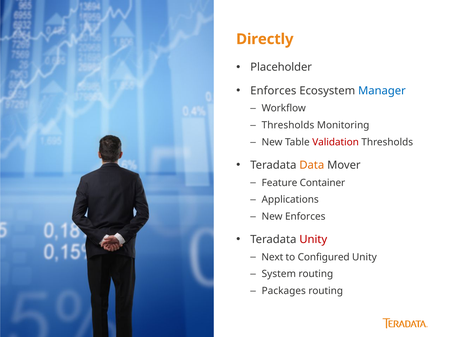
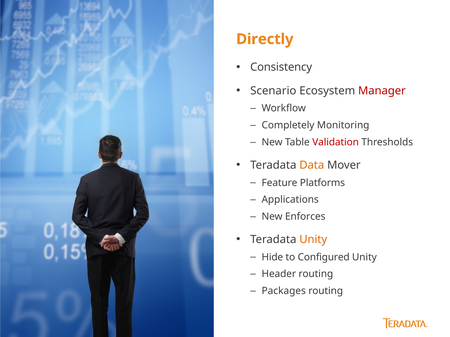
Placeholder: Placeholder -> Consistency (281, 67)
Enforces: Enforces -> Scenario (273, 91)
Manager colour: blue -> red (382, 91)
Thresholds: Thresholds -> Completely (288, 126)
Container: Container -> Platforms (322, 183)
Unity colour: red -> orange (313, 240)
Next: Next -> Hide (272, 257)
System: System -> Header (279, 274)
